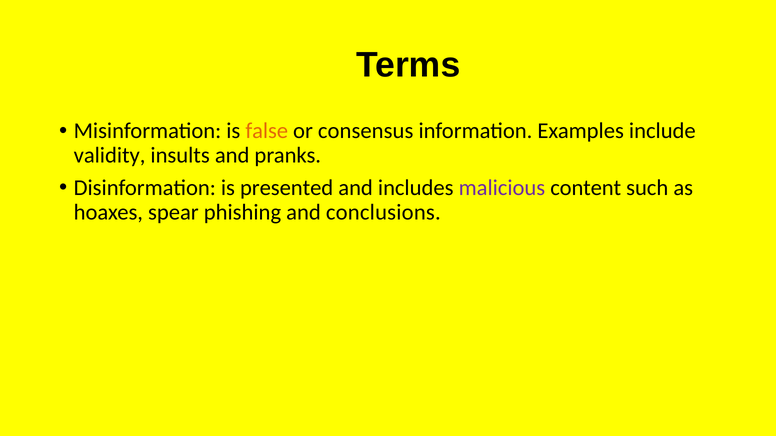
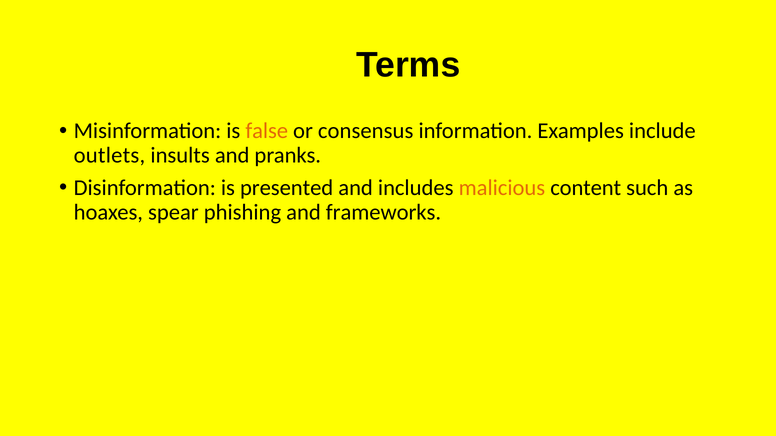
validity: validity -> outlets (109, 156)
malicious colour: purple -> orange (502, 188)
conclusions: conclusions -> frameworks (383, 212)
